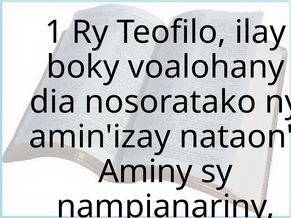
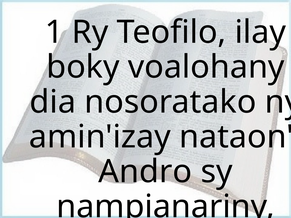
Aminy: Aminy -> Andro (145, 172)
